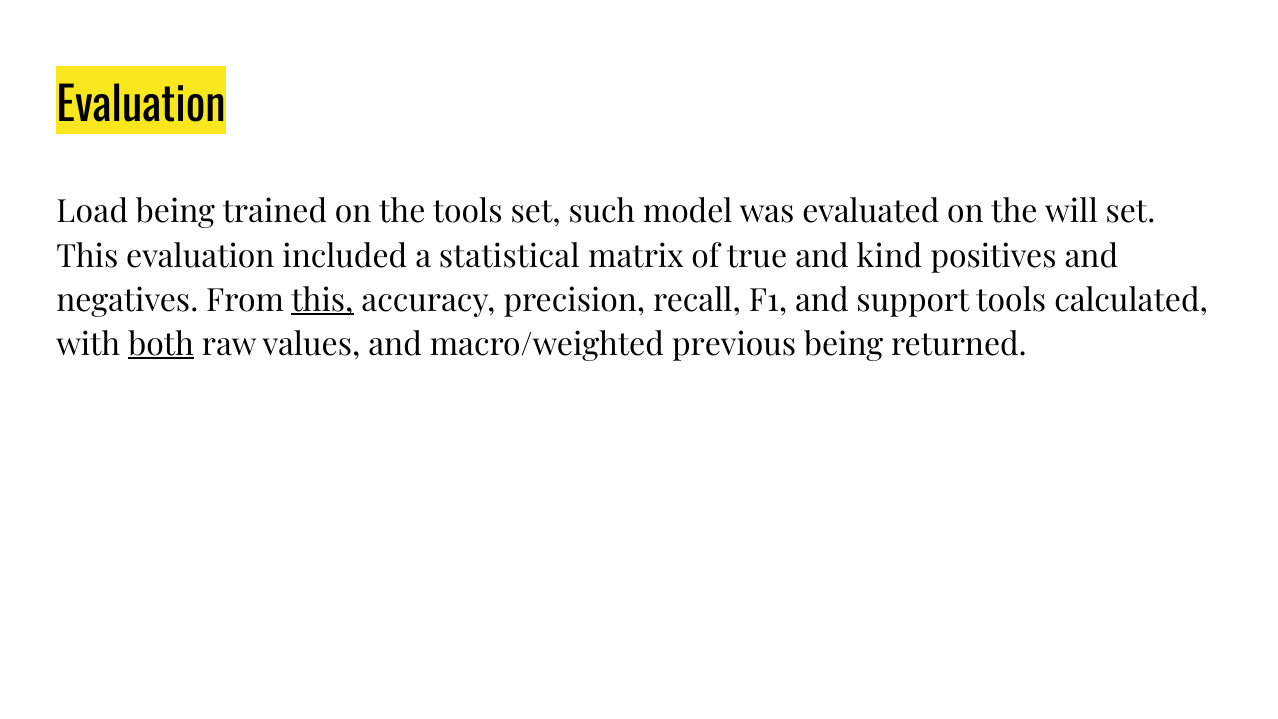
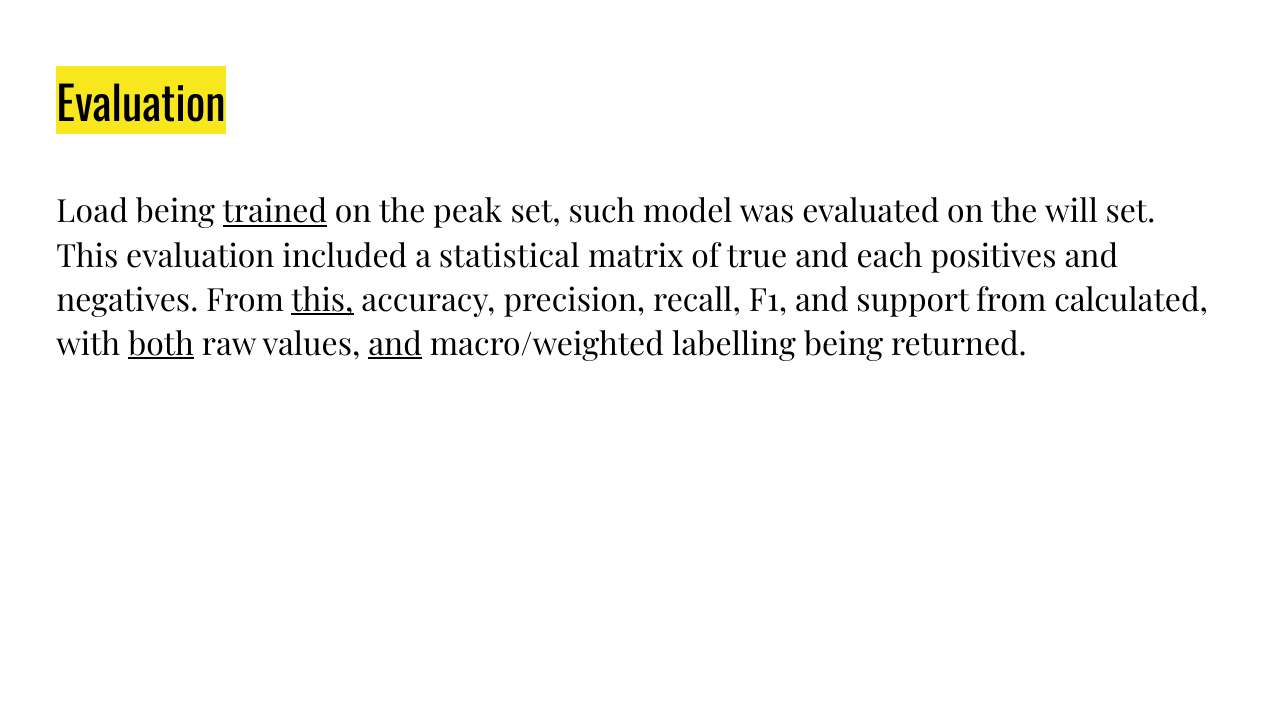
trained underline: none -> present (275, 212)
the tools: tools -> peak (468, 212)
kind: kind -> each (890, 256)
support tools: tools -> from (1011, 301)
and underline: none -> present (395, 345)
previous: previous -> labelling (734, 345)
